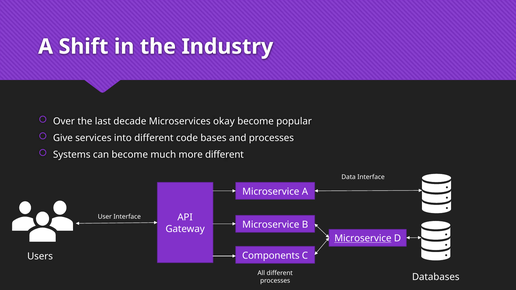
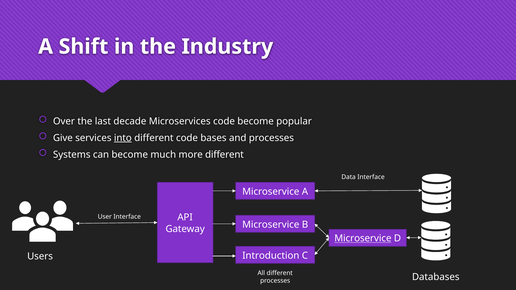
Microservices okay: okay -> code (224, 121)
into underline: none -> present (123, 138)
Components: Components -> Introduction (271, 256)
